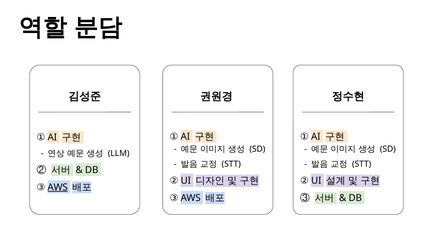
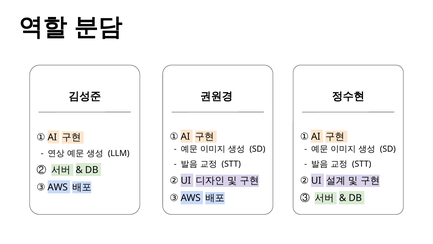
AWS underline: present -> none (58, 187)
